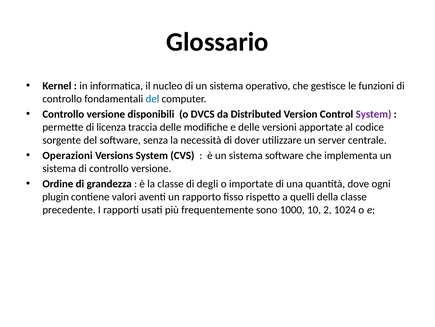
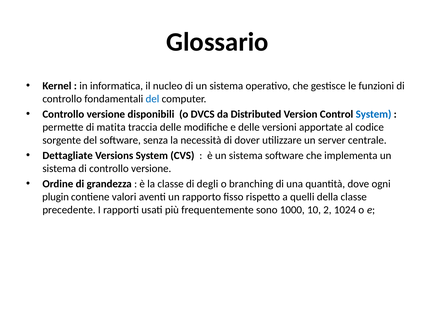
System colour: purple -> blue (374, 114)
licenza: licenza -> matita (111, 127)
Operazioni: Operazioni -> Dettagliate (68, 155)
importate: importate -> branching (251, 183)
